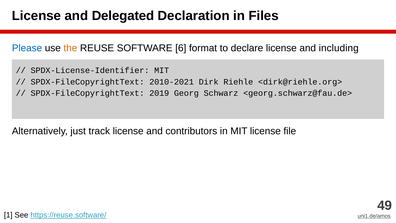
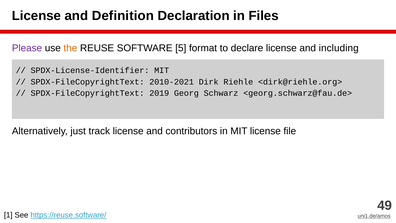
Delegated: Delegated -> Definition (123, 16)
Please colour: blue -> purple (27, 48)
6: 6 -> 5 (181, 48)
